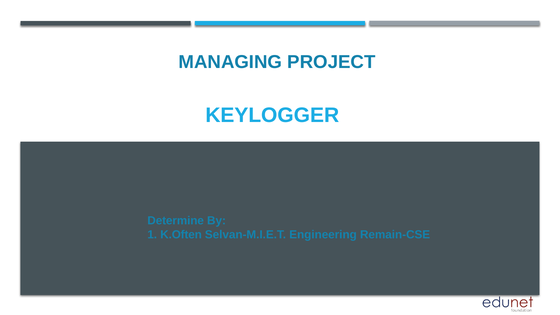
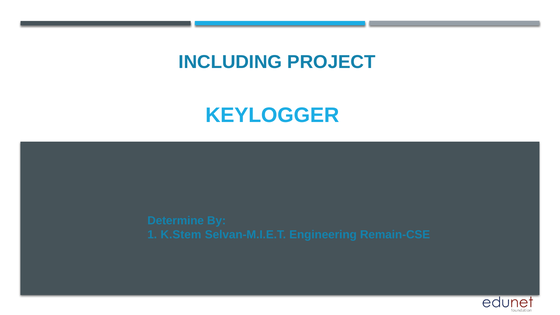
MANAGING: MANAGING -> INCLUDING (230, 62)
K.Often: K.Often -> K.Stem (181, 235)
